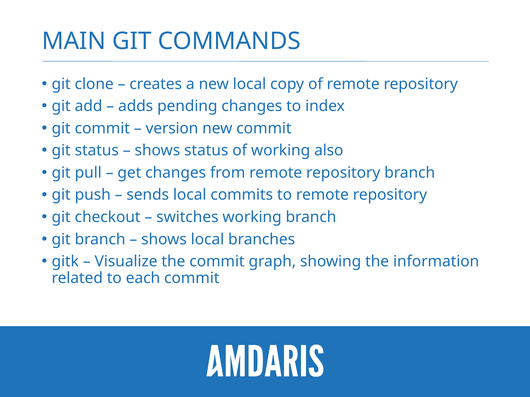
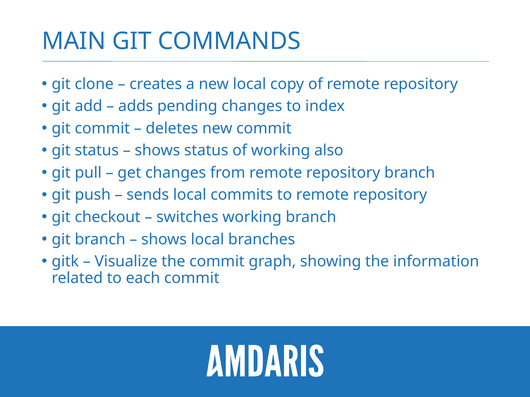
version: version -> deletes (172, 128)
